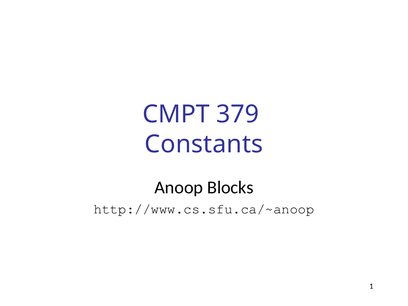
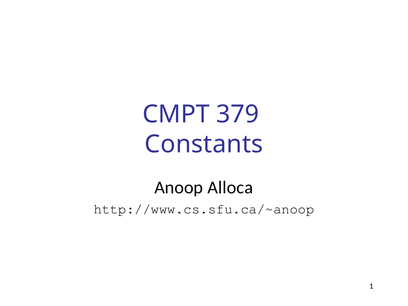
Blocks: Blocks -> Alloca (230, 188)
